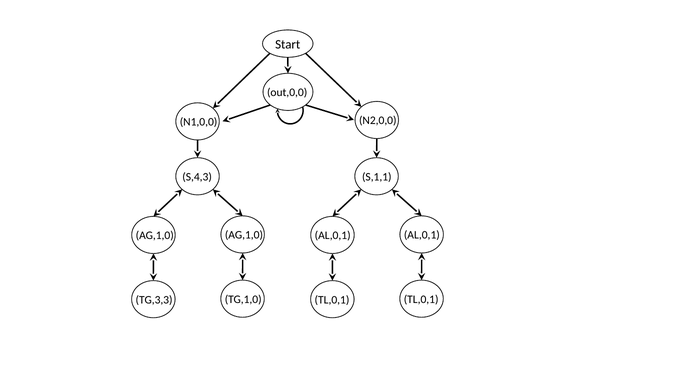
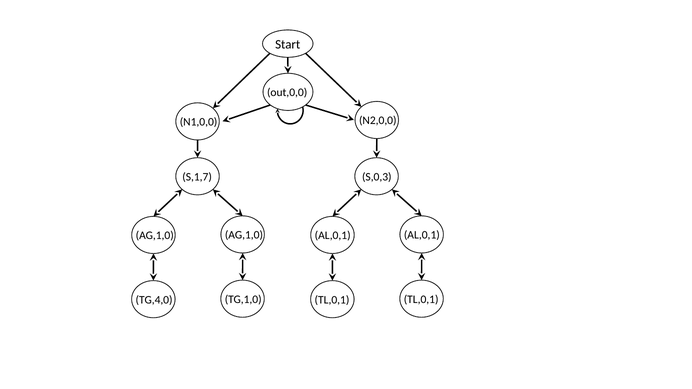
S,4,3: S,4,3 -> S,1,7 (197, 177)
S,1,1: S,1,1 -> S,0,3 (377, 177)
TG,3,3: TG,3,3 -> TG,4,0 (154, 300)
